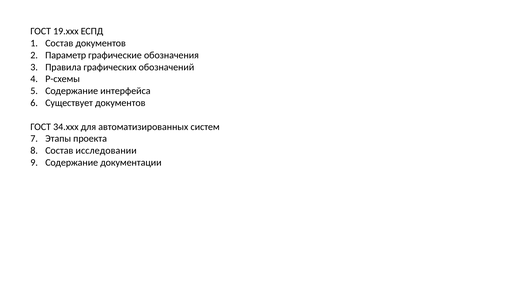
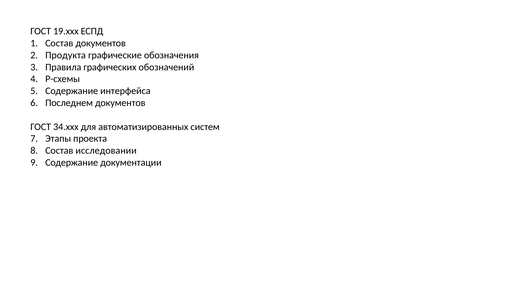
Параметр: Параметр -> Продукта (66, 55)
Существует: Существует -> Последнем (69, 103)
